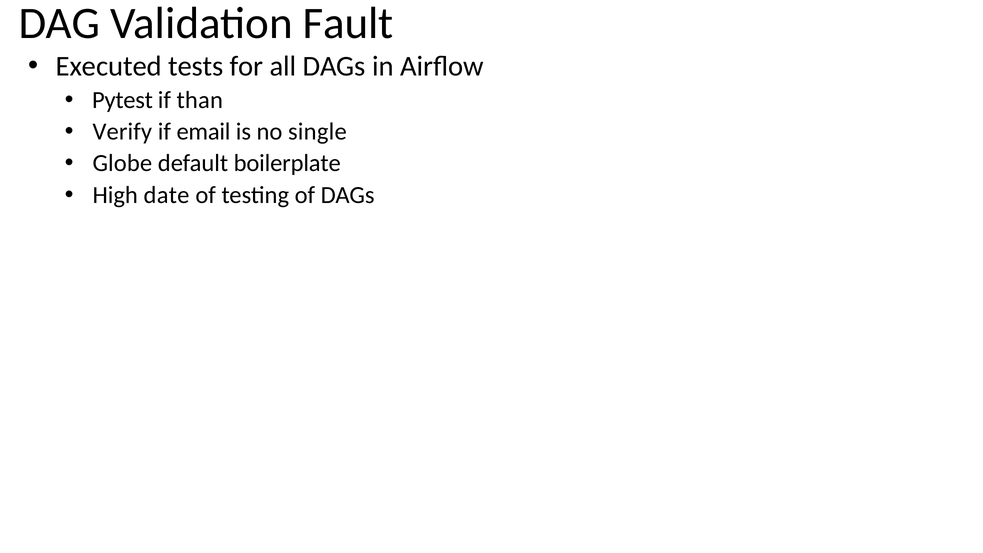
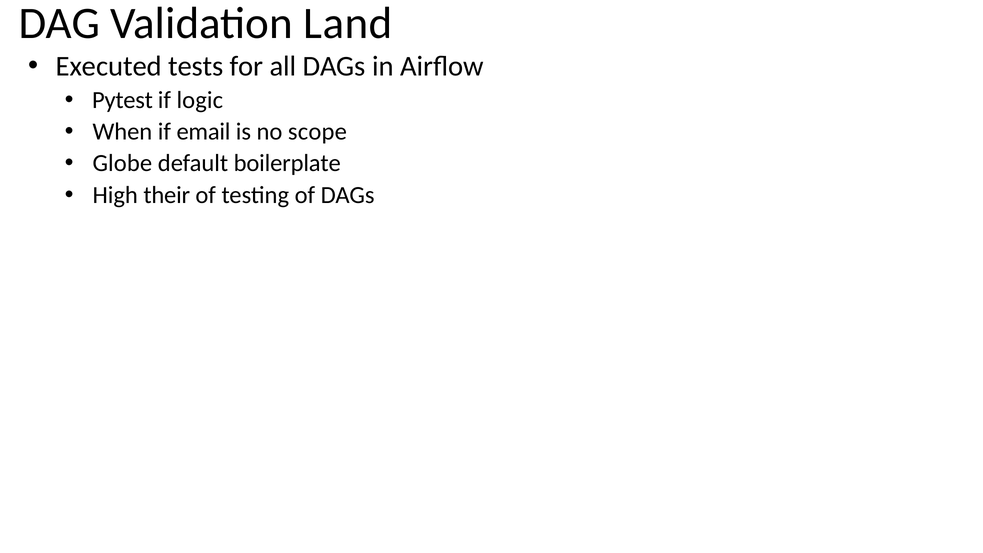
Fault: Fault -> Land (348, 23)
than: than -> logic (200, 100)
Verify: Verify -> When (122, 132)
single: single -> scope (317, 132)
date: date -> their (167, 195)
